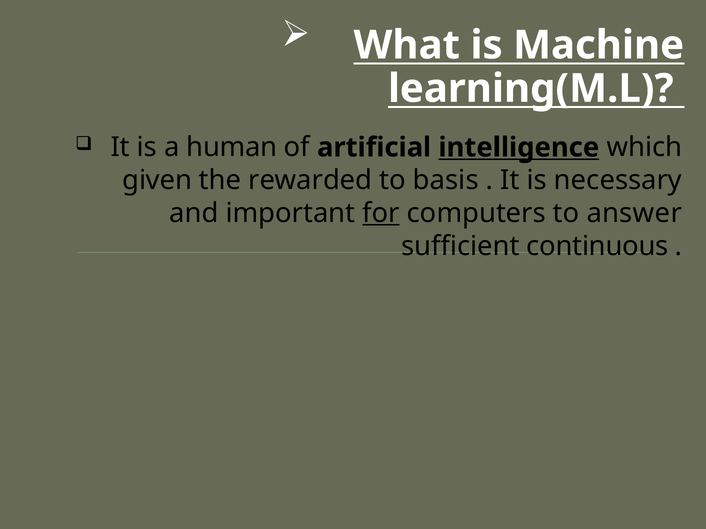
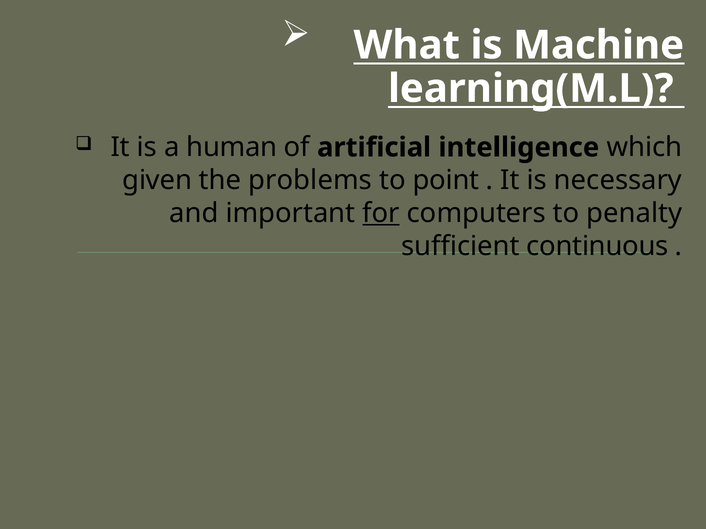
intelligence underline: present -> none (519, 148)
rewarded: rewarded -> problems (310, 180)
basis: basis -> point (446, 180)
answer: answer -> penalty (634, 213)
